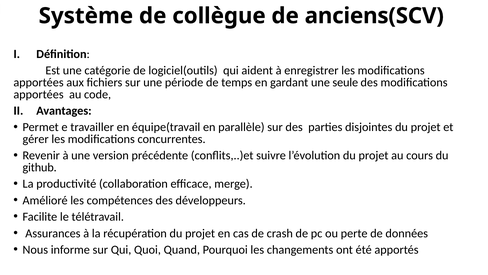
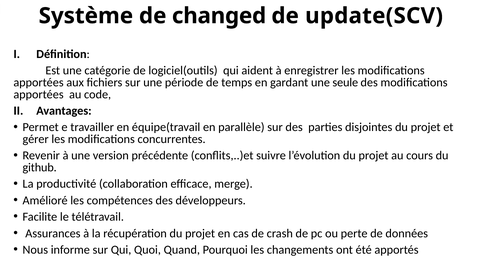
collègue: collègue -> changed (219, 16)
anciens(SCV: anciens(SCV -> update(SCV (374, 16)
